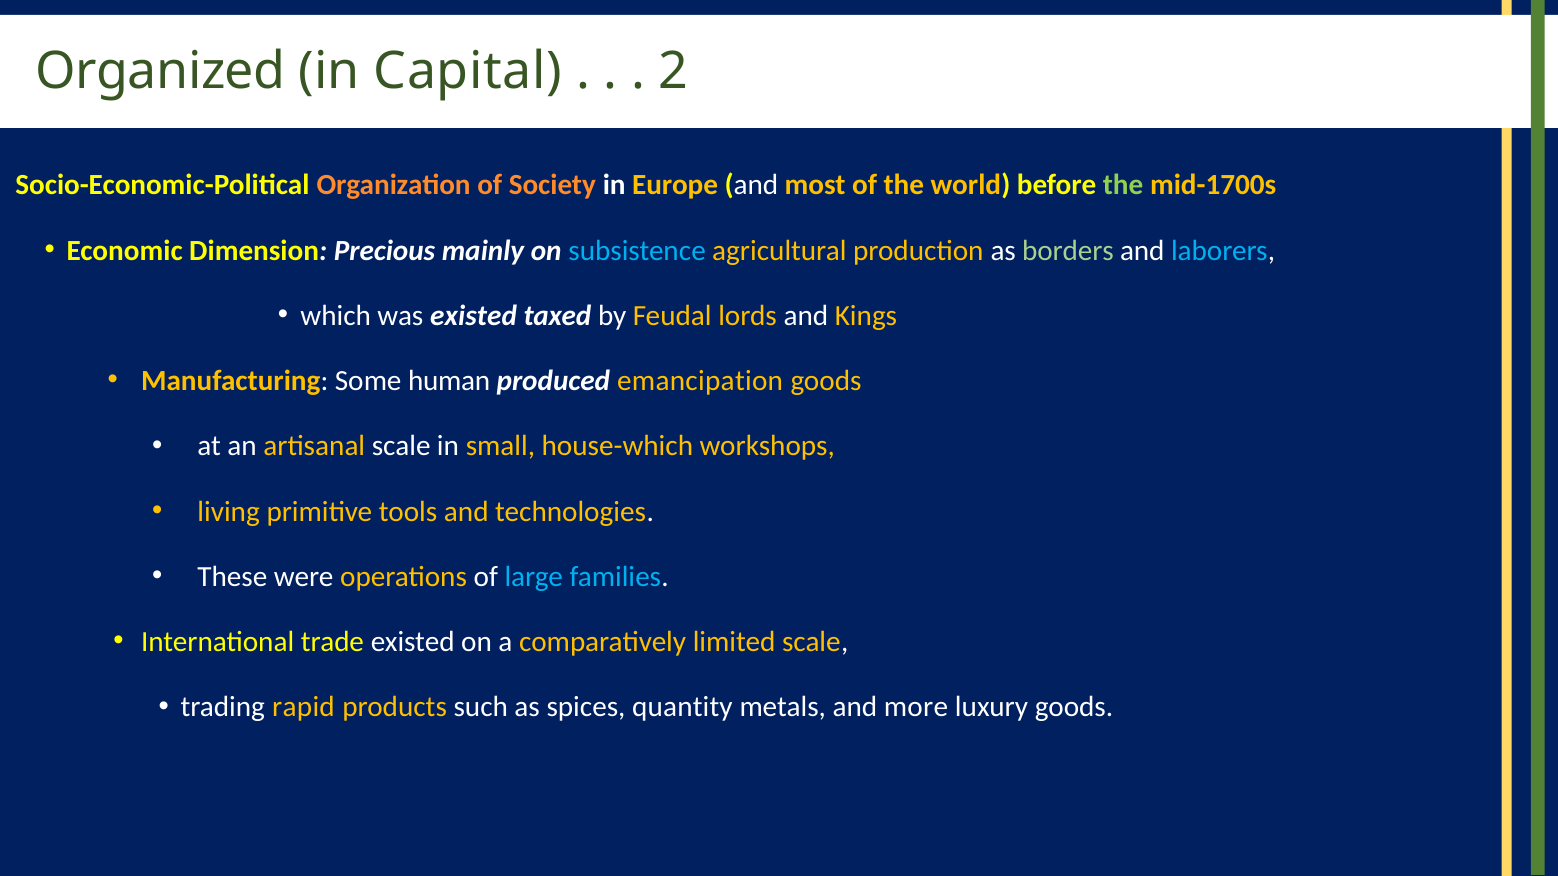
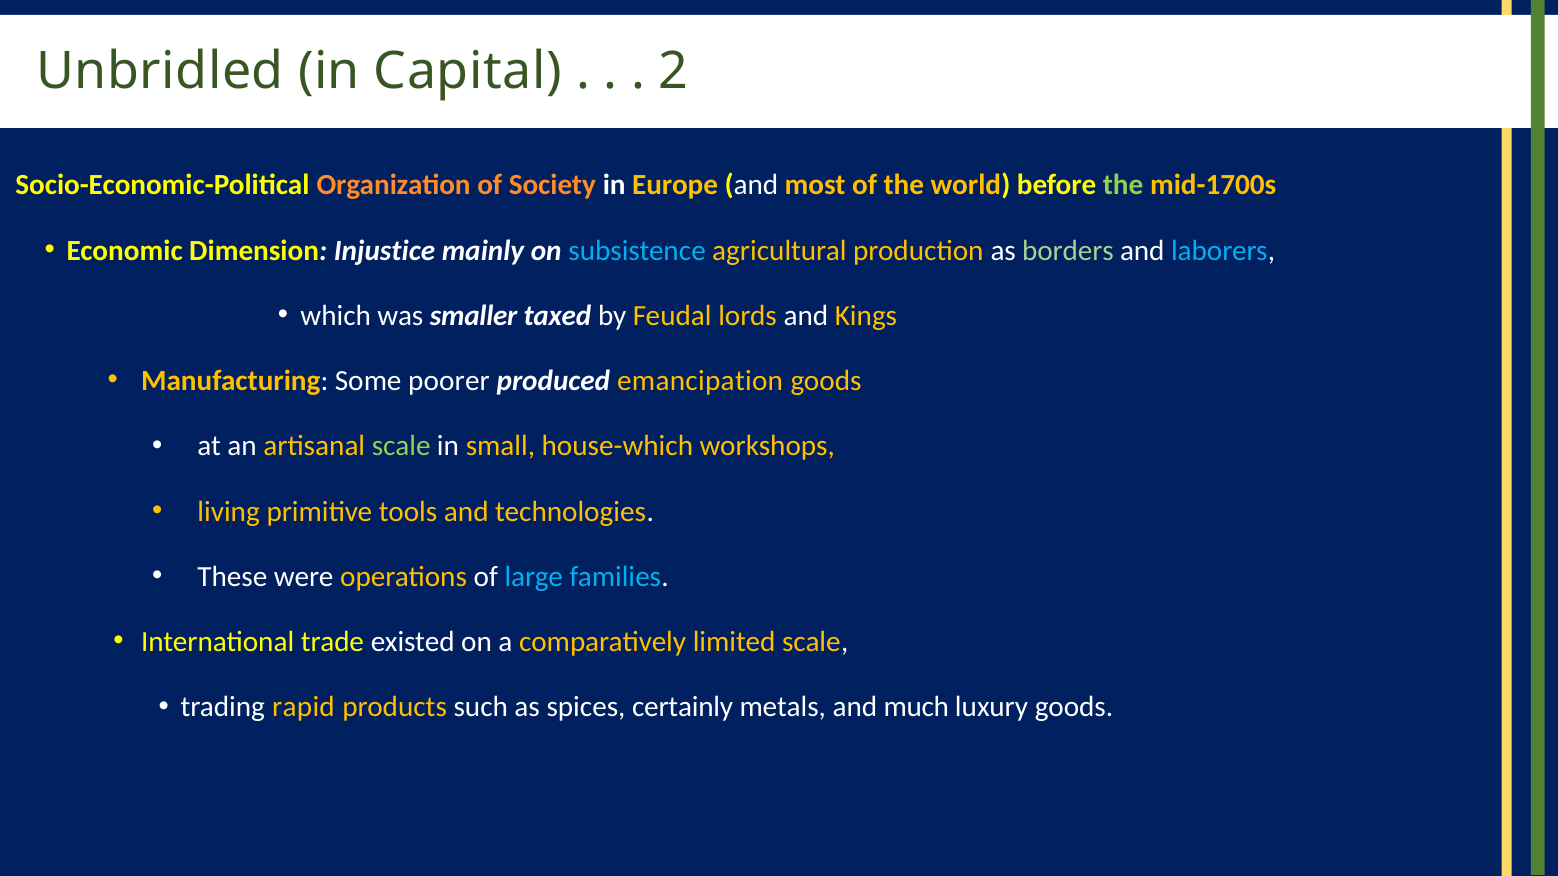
Organized: Organized -> Unbridled (160, 71)
Precious: Precious -> Injustice (384, 251)
was existed: existed -> smaller (474, 316)
human: human -> poorer (449, 381)
scale colour: white -> light green (401, 446)
quantity: quantity -> certainly (683, 707)
more: more -> much (916, 707)
